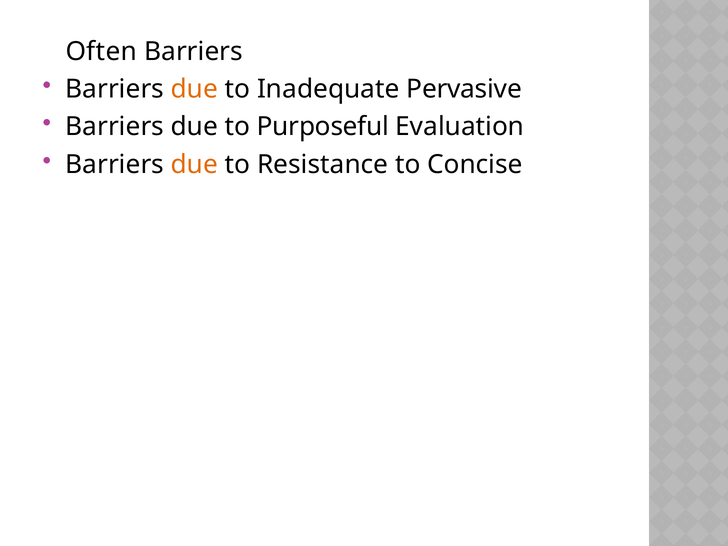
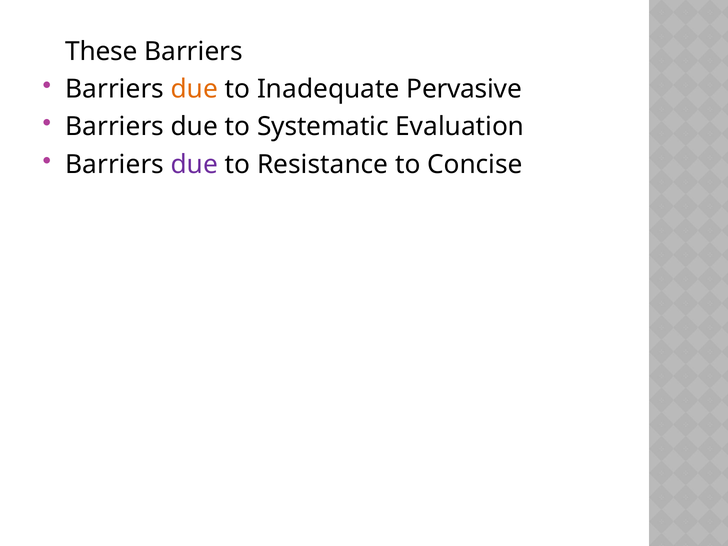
Often: Often -> These (102, 52)
Purposeful: Purposeful -> Systematic (323, 127)
due colour: orange -> purple (194, 164)
